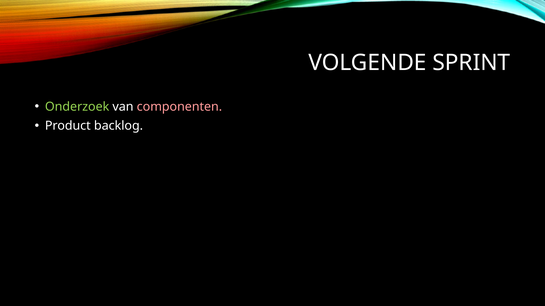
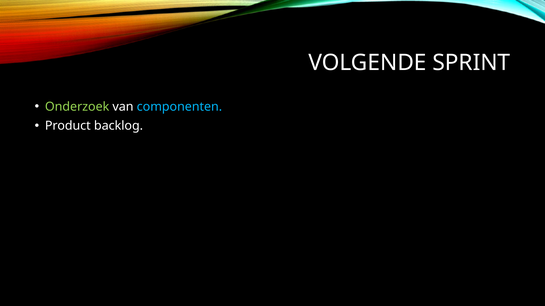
componenten colour: pink -> light blue (179, 107)
